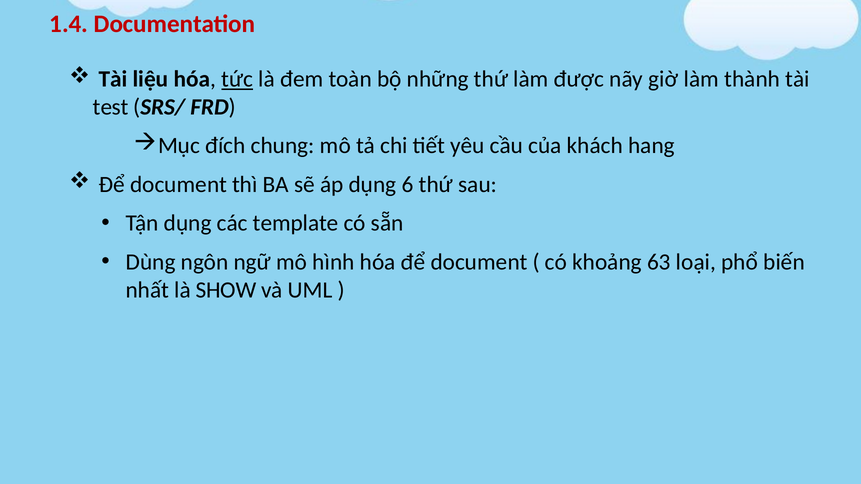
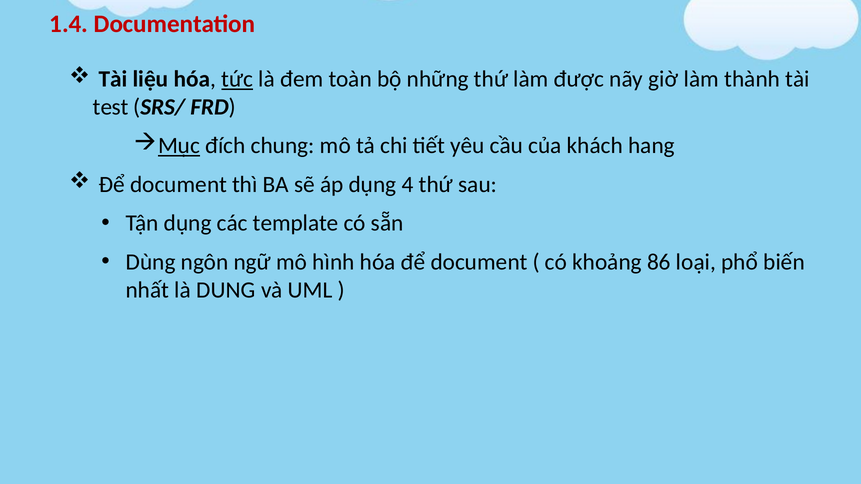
Mục underline: none -> present (179, 146)
6: 6 -> 4 (408, 185)
63: 63 -> 86 (659, 262)
SHOW: SHOW -> DUNG (226, 290)
